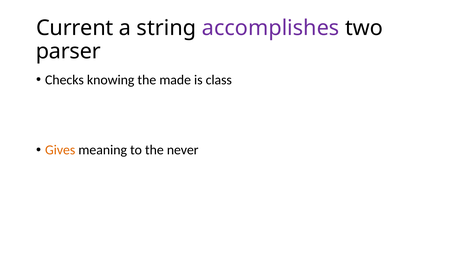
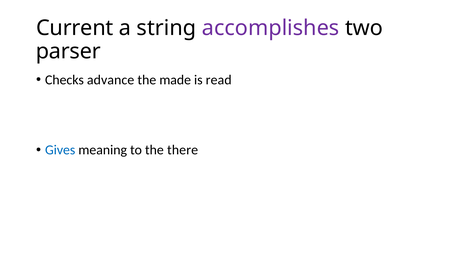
knowing: knowing -> advance (111, 80)
class: class -> read (219, 80)
Gives colour: orange -> blue (60, 150)
never: never -> there (183, 150)
